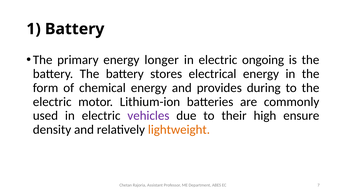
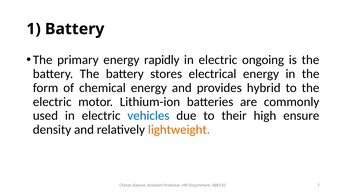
longer: longer -> rapidly (162, 60)
during: during -> hybrid (264, 88)
vehicles colour: purple -> blue (148, 116)
